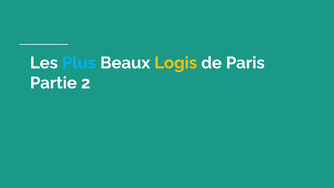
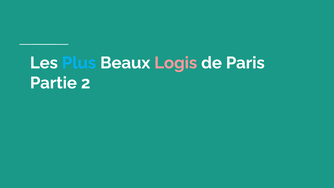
Logis colour: yellow -> pink (176, 63)
